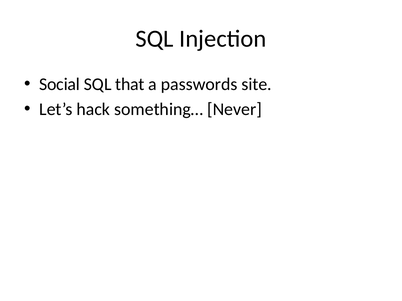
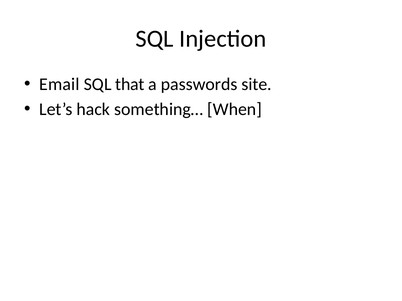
Social: Social -> Email (59, 84)
Never: Never -> When (235, 109)
